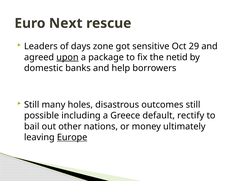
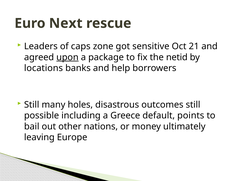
days: days -> caps (81, 46)
29: 29 -> 21 (194, 46)
domestic: domestic -> locations (43, 68)
rectify: rectify -> points (191, 115)
Europe underline: present -> none (72, 137)
